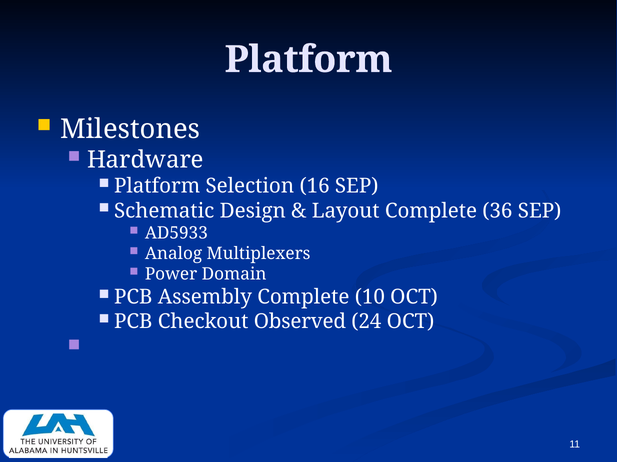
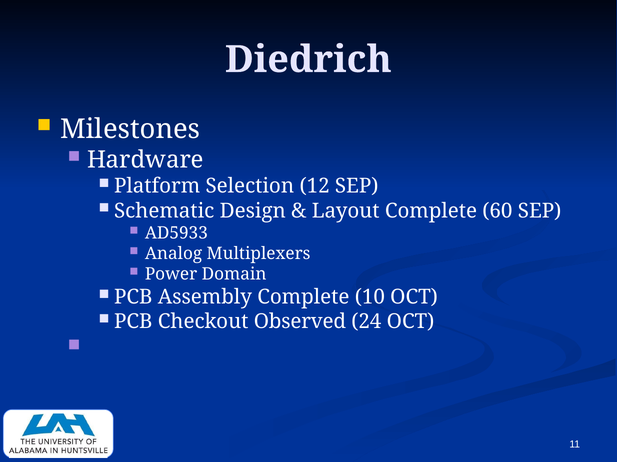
Platform: Platform -> Diedrich (308, 60)
16: 16 -> 12 (315, 186)
36: 36 -> 60 (497, 211)
